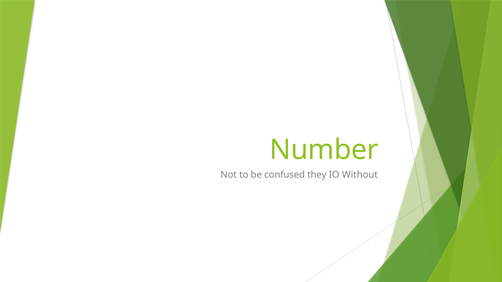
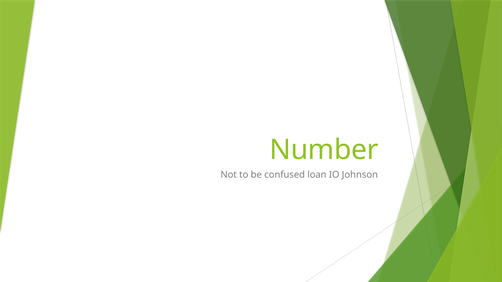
they: they -> loan (317, 175)
Without: Without -> Johnson (360, 175)
